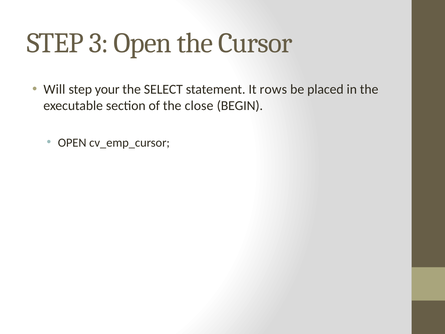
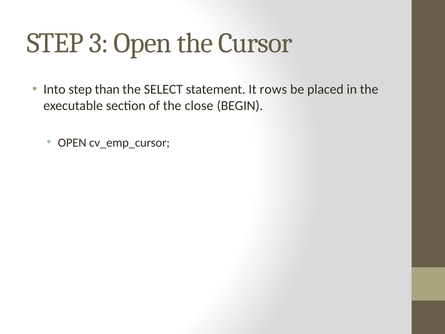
Will: Will -> Into (54, 89)
your: your -> than (107, 89)
